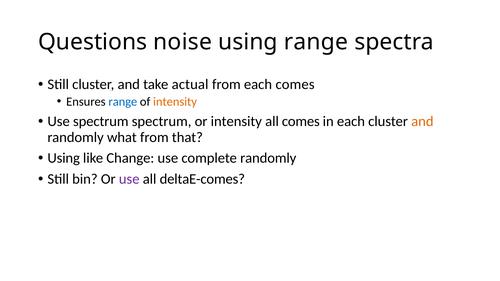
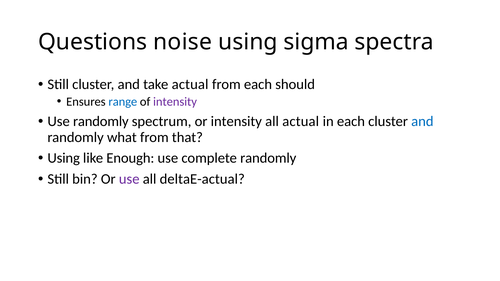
using range: range -> sigma (316, 42)
each comes: comes -> should (295, 85)
intensity colour: orange -> purple (175, 102)
Use spectrum: spectrum -> randomly (101, 122)
all comes: comes -> actual (301, 122)
and colour: orange -> blue (422, 122)
Change: Change -> Enough (130, 158)
deltaE-comes: deltaE-comes -> deltaE-actual (202, 179)
